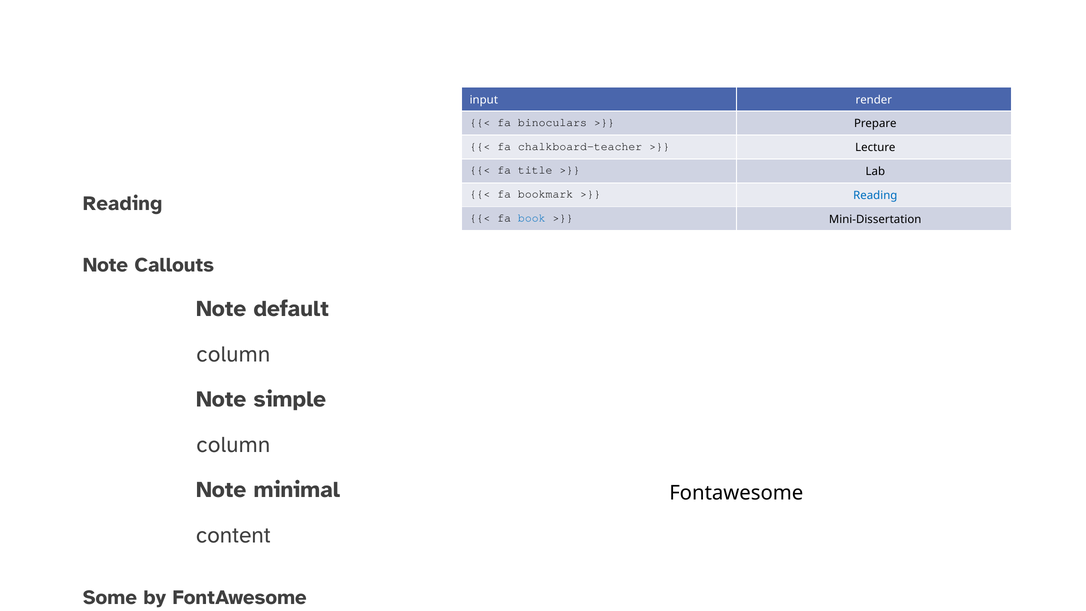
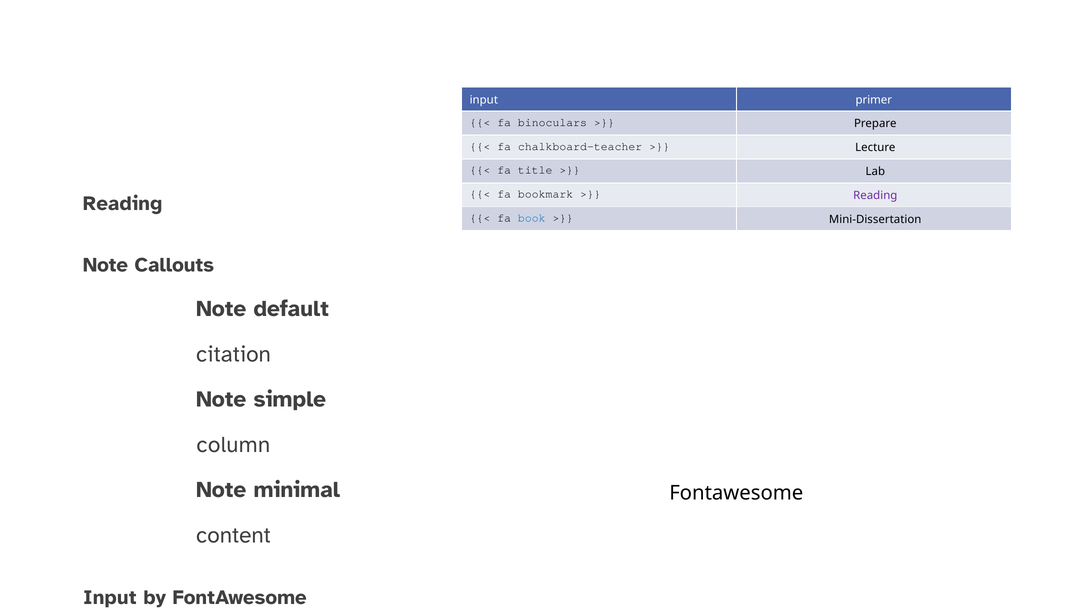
input render: render -> primer (874, 100)
Reading colour: blue -> purple (875, 195)
column: column -> citation (234, 354)
Some: Some -> Input (110, 597)
